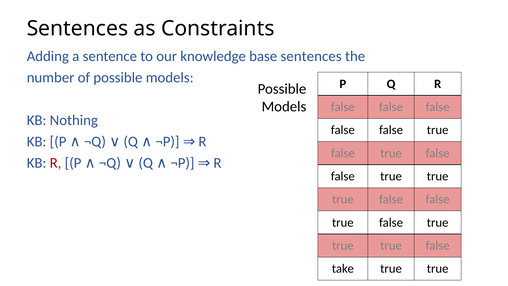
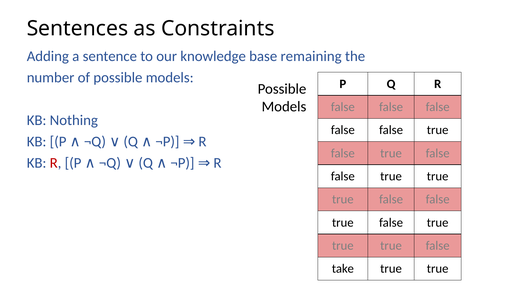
base sentences: sentences -> remaining (311, 56)
